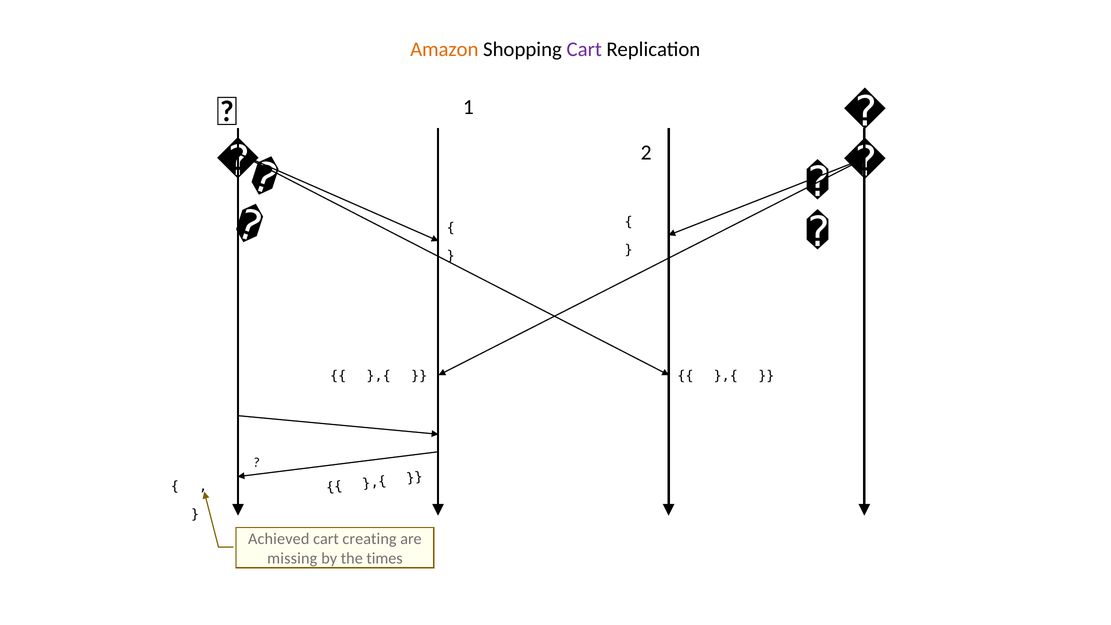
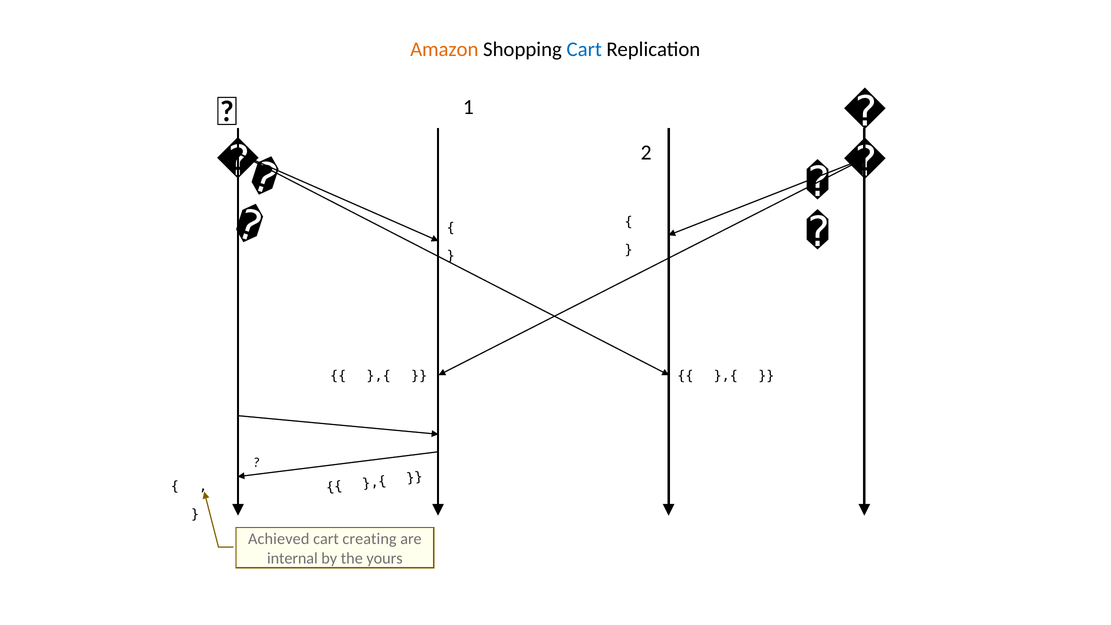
Cart colour: purple -> blue (584, 50)
missing: missing -> internal (292, 558)
times: times -> yours (385, 558)
